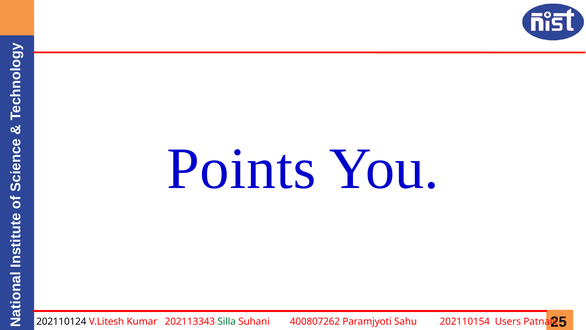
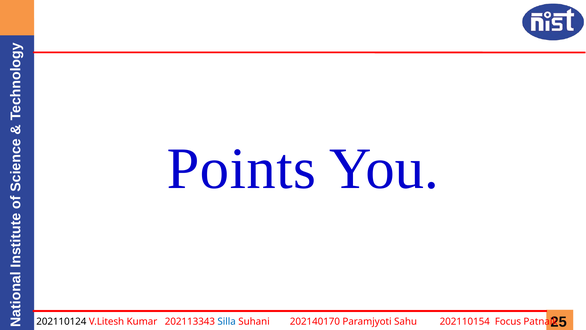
Silla colour: green -> blue (227, 321)
400807262: 400807262 -> 202140170 (315, 321)
Users: Users -> Focus (508, 321)
